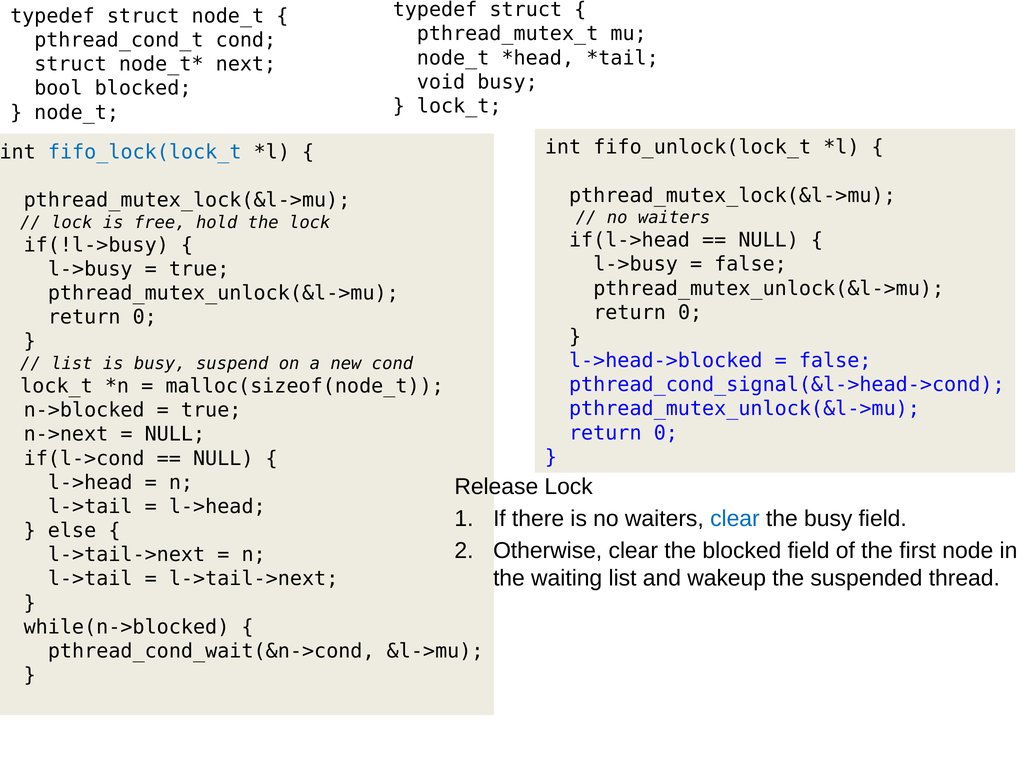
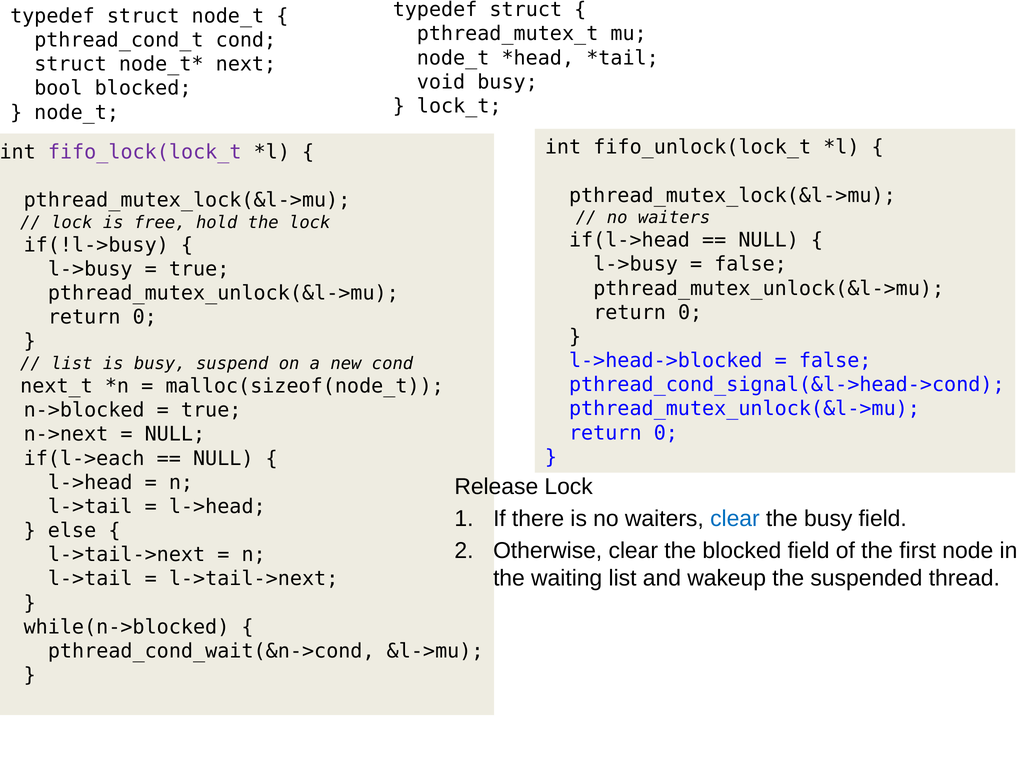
fifo_lock(lock_t colour: blue -> purple (145, 152)
lock_t: lock_t -> next_t (57, 386)
if(l->cond: if(l->cond -> if(l->each (84, 458)
